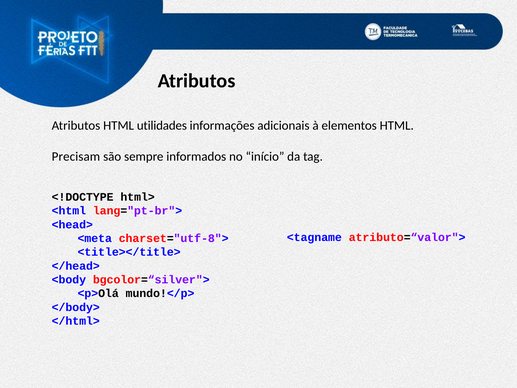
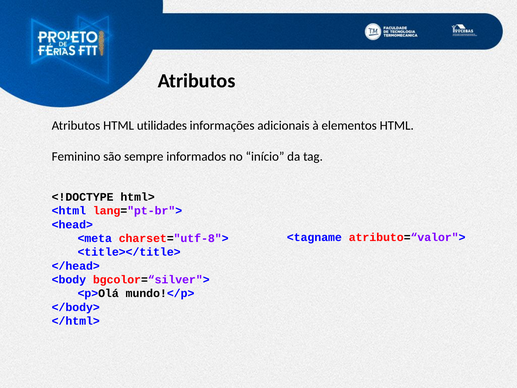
Precisam: Precisam -> Feminino (76, 156)
